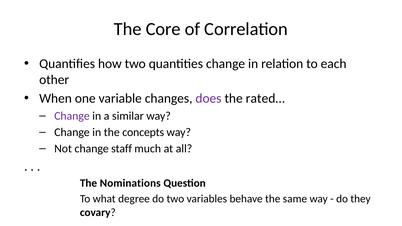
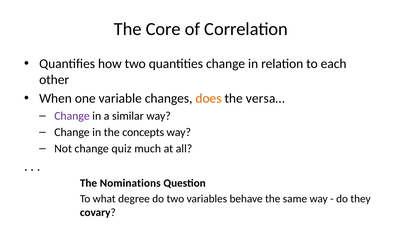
does colour: purple -> orange (208, 99)
rated…: rated… -> versa… (265, 99)
staff: staff -> quiz (121, 149)
